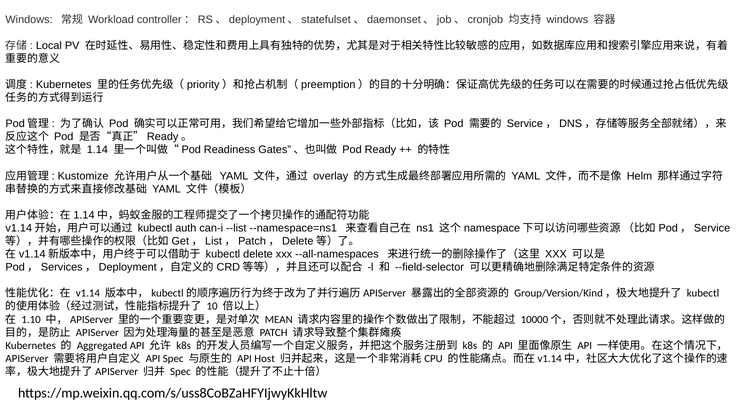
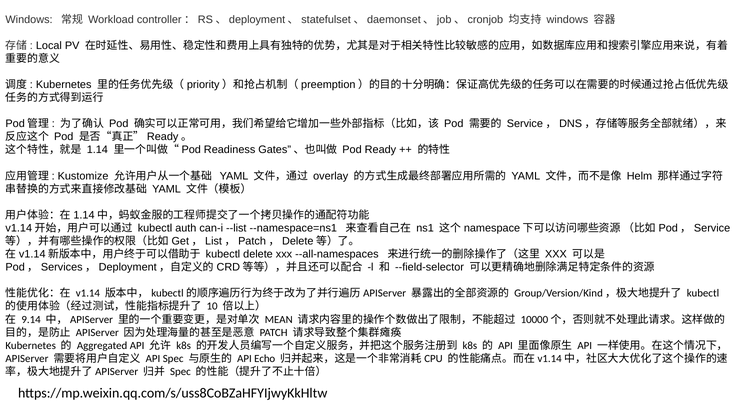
1.10: 1.10 -> 9.14 (31, 319)
Host: Host -> Echo (265, 359)
